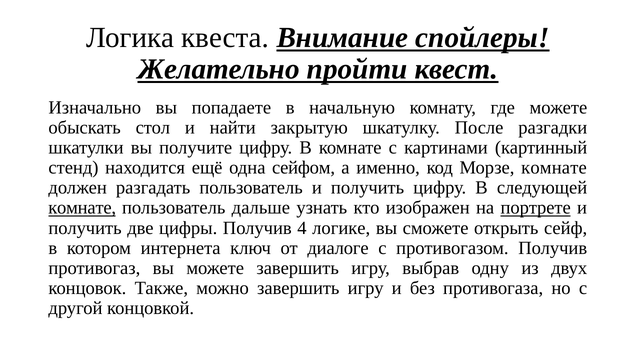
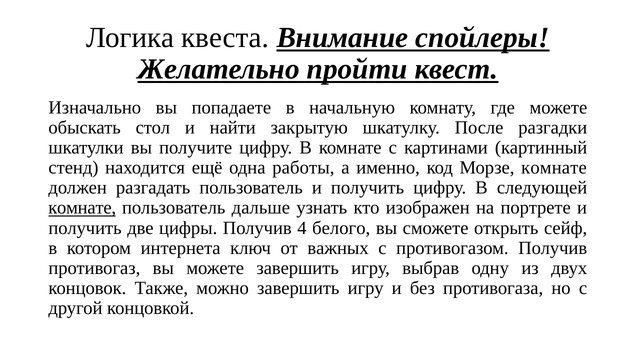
сейфом: сейфом -> работы (303, 168)
портрете underline: present -> none (536, 208)
логике: логике -> белого (341, 228)
диалоге: диалоге -> важных (338, 248)
